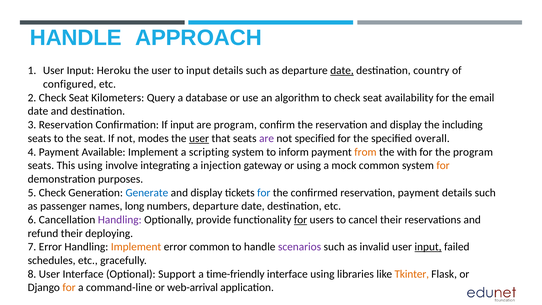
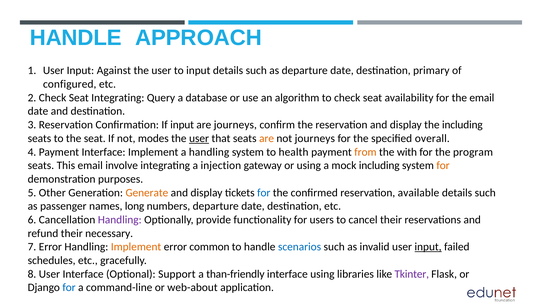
Heroku: Heroku -> Against (114, 71)
date underline: present -> none (342, 71)
country: country -> primary (431, 71)
Seat Kilometers: Kilometers -> Integrating (118, 98)
are program: program -> journeys (235, 125)
are colour: purple -> orange (267, 138)
not specified: specified -> journeys (315, 138)
Payment Available: Available -> Interface (104, 152)
a scripting: scripting -> handling (209, 152)
inform: inform -> health (294, 152)
This using: using -> email (90, 165)
mock common: common -> including (379, 165)
5 Check: Check -> Other (52, 193)
Generate colour: blue -> orange (147, 193)
reservation payment: payment -> available (418, 193)
for underline: present -> none (301, 220)
deploying: deploying -> necessary (109, 233)
scenarios colour: purple -> blue (300, 247)
time-friendly: time-friendly -> than-friendly (235, 274)
Tkinter colour: orange -> purple (412, 274)
for colour: orange -> blue (69, 287)
web-arrival: web-arrival -> web-about (192, 287)
